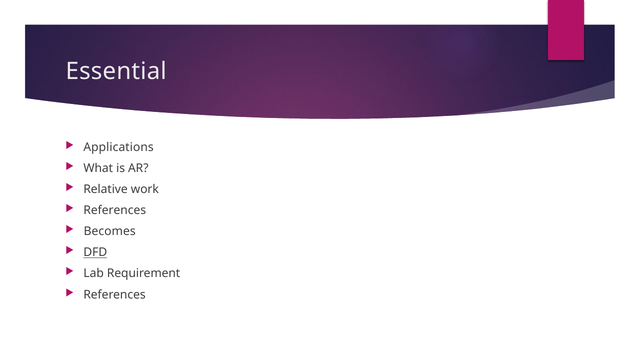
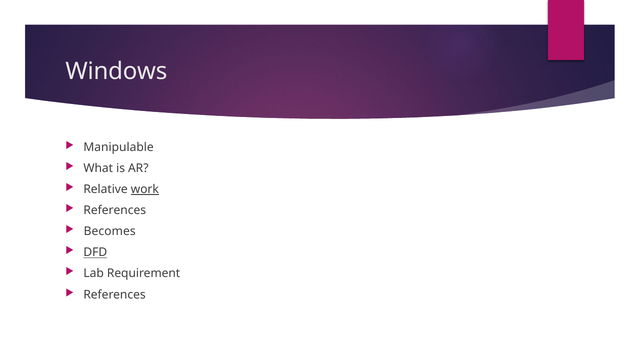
Essential: Essential -> Windows (116, 71)
Applications: Applications -> Manipulable (119, 147)
work underline: none -> present (145, 189)
